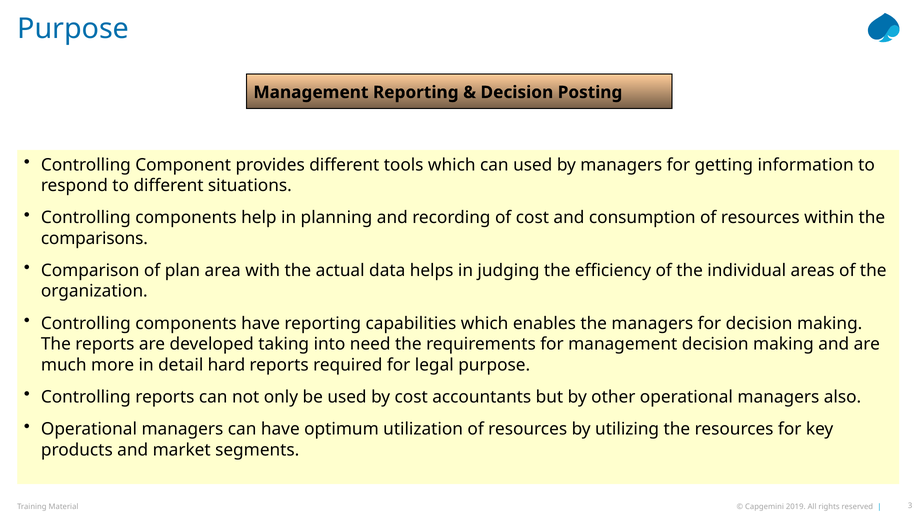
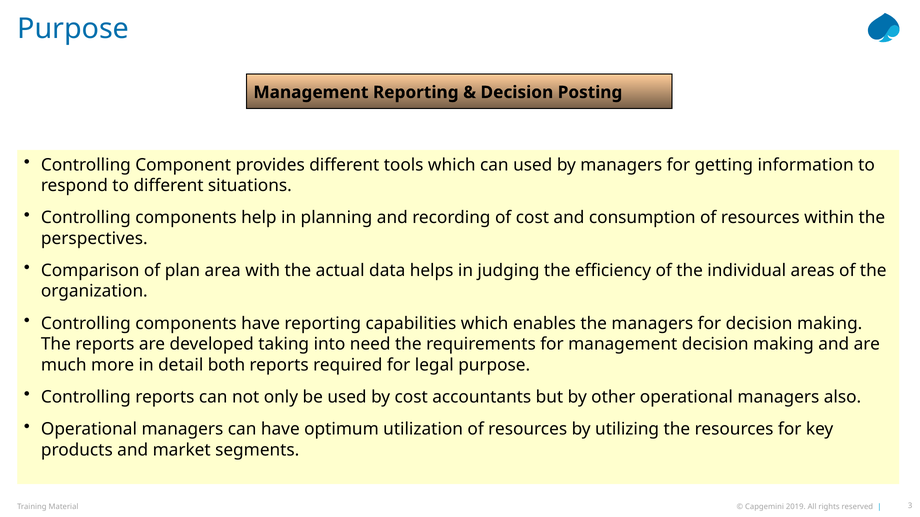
comparisons: comparisons -> perspectives (94, 239)
hard: hard -> both (227, 365)
